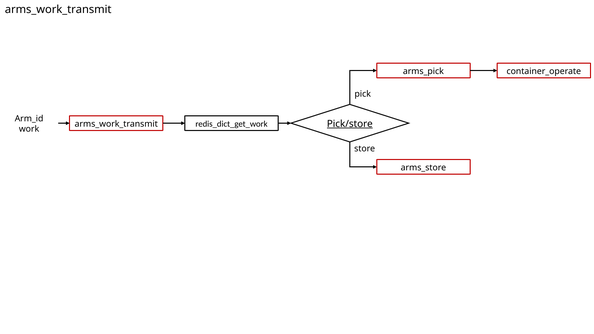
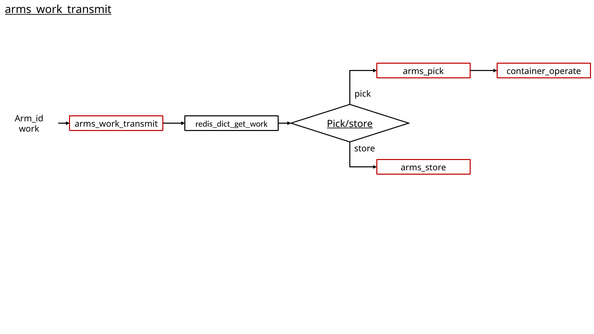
arms_work_transmit underline: none -> present (58, 10)
